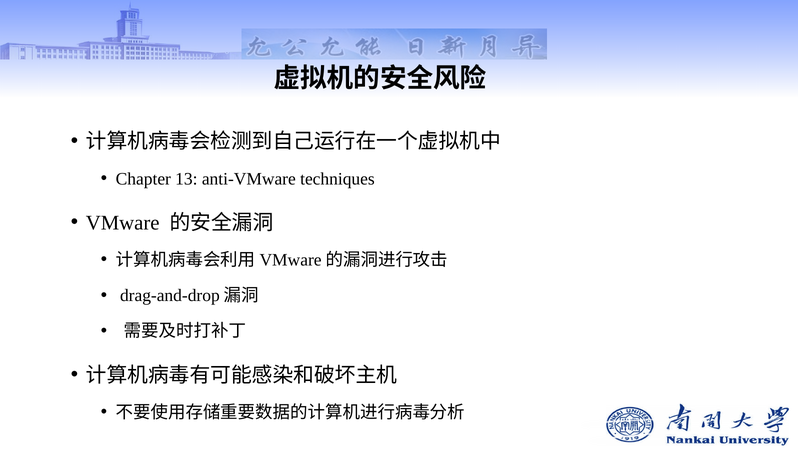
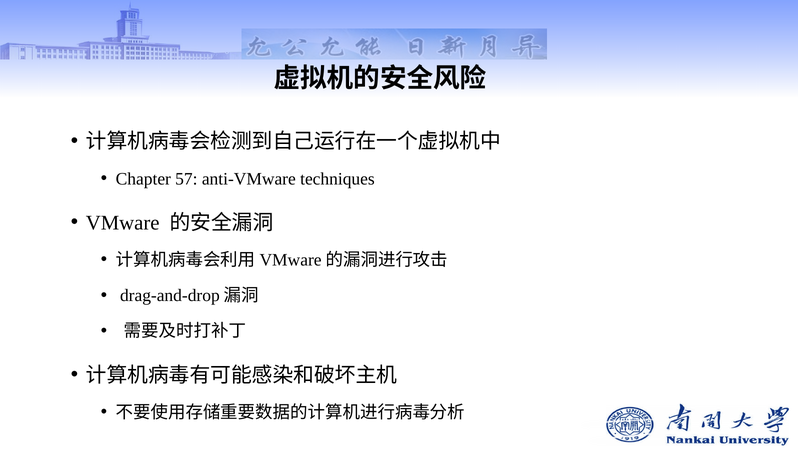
13: 13 -> 57 (186, 179)
